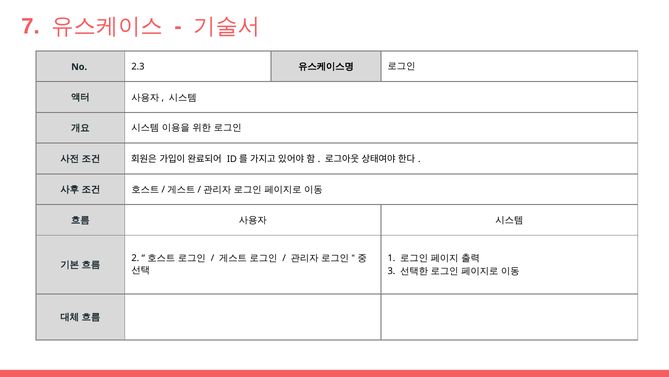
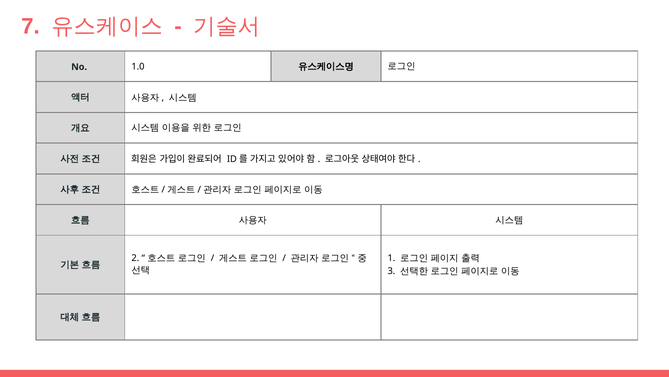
2.3: 2.3 -> 1.0 (138, 67)
